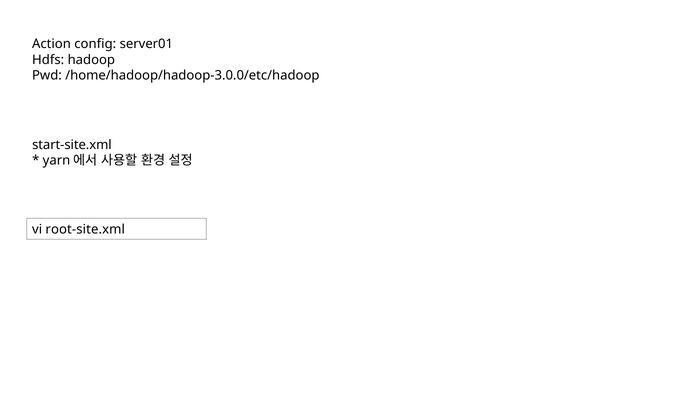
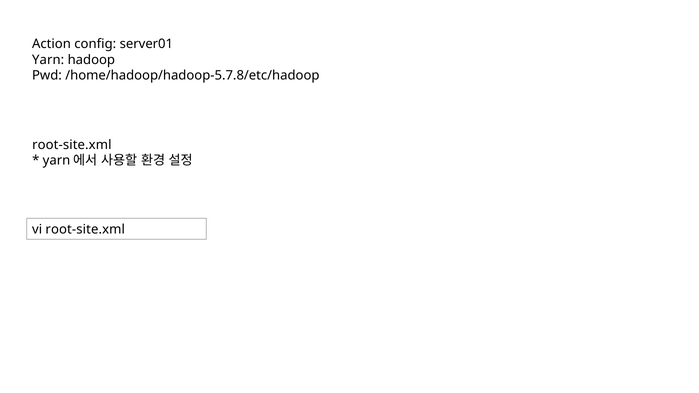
Hdfs: Hdfs -> Yarn (48, 60)
/home/hadoop/hadoop-3.0.0/etc/hadoop: /home/hadoop/hadoop-3.0.0/etc/hadoop -> /home/hadoop/hadoop-5.7.8/etc/hadoop (192, 76)
start-site.xml: start-site.xml -> root-site.xml (72, 145)
